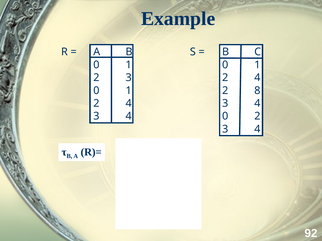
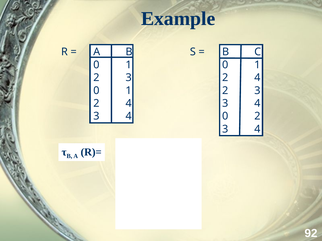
8: 8 -> 3 (257, 91)
